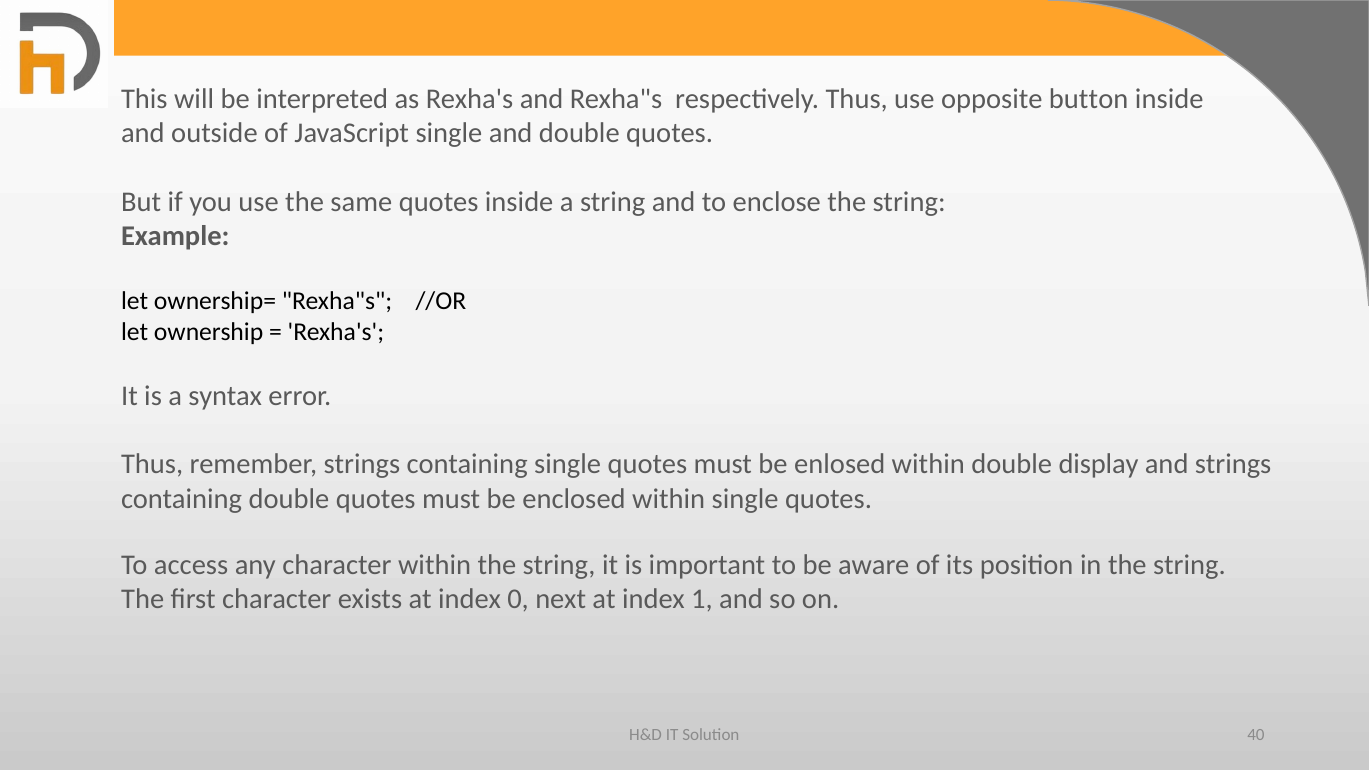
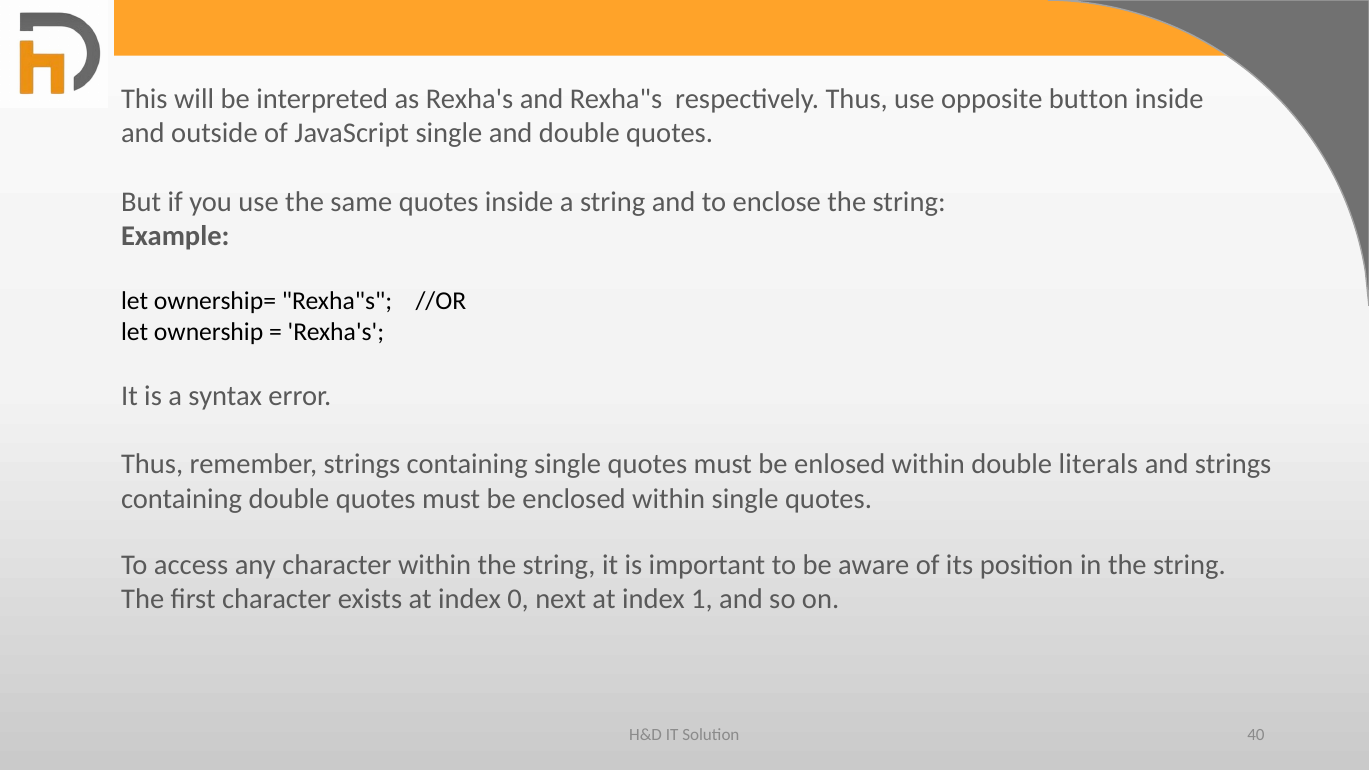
display: display -> literals (1098, 464)
